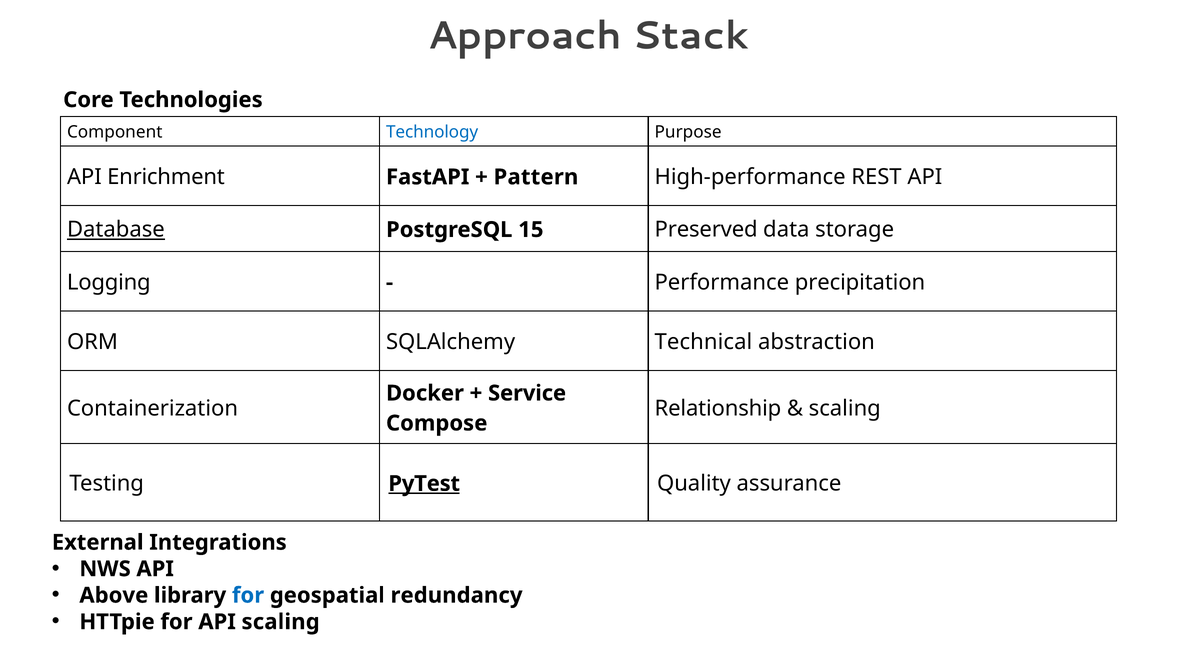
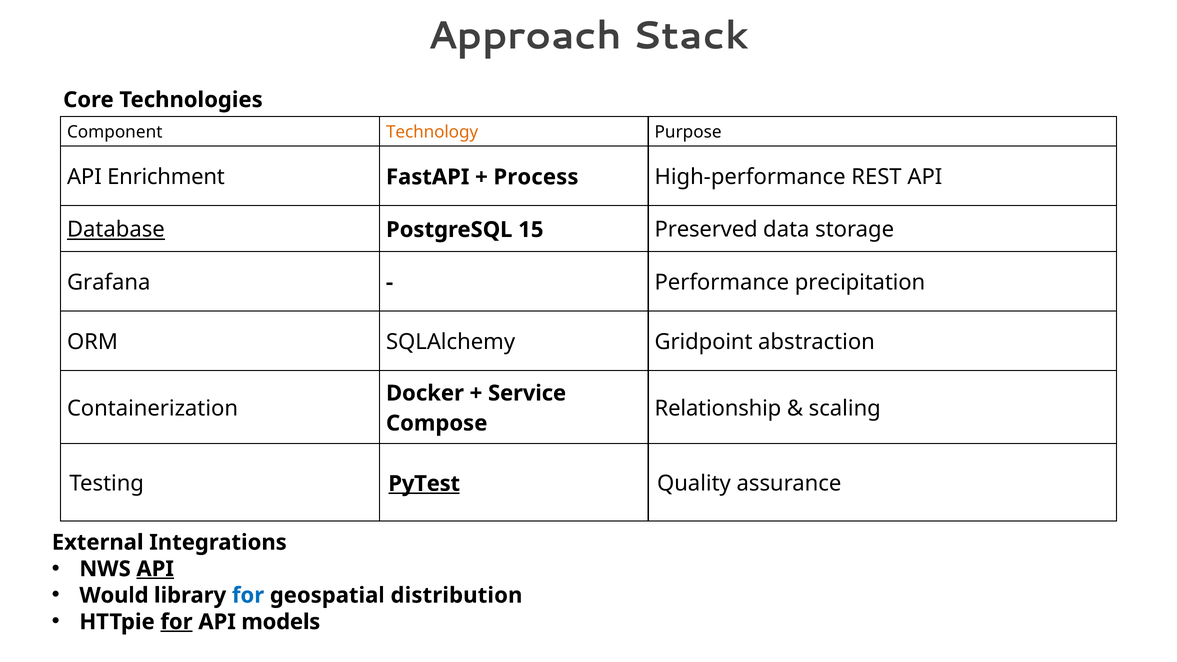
Technology colour: blue -> orange (432, 132)
Pattern: Pattern -> Process (536, 177)
Logging: Logging -> Grafana (109, 282)
Technical: Technical -> Gridpoint (704, 342)
API underline: none -> present (155, 569)
Above: Above -> Would (114, 595)
redundancy: redundancy -> distribution (456, 595)
for underline: none -> present (176, 622)
API scaling: scaling -> models (281, 622)
